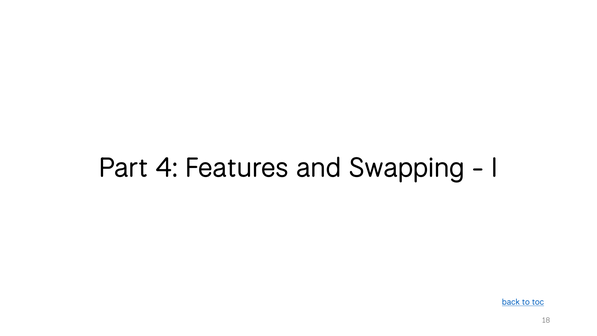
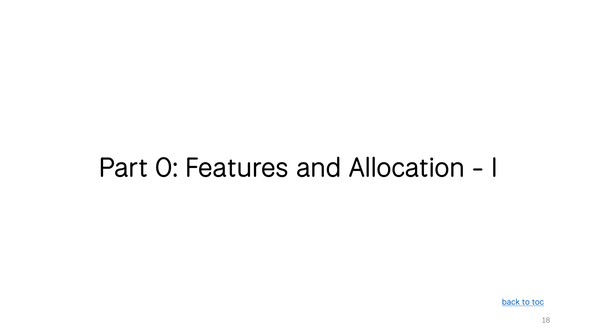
4: 4 -> 0 (167, 168)
Swapping: Swapping -> Allocation (407, 168)
